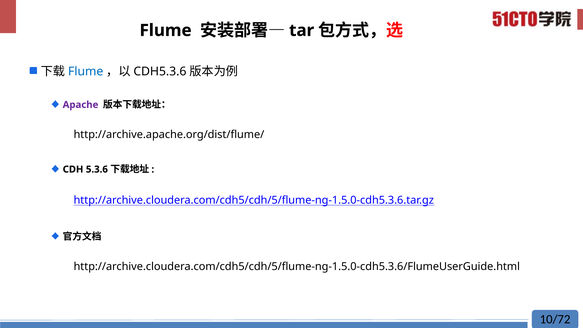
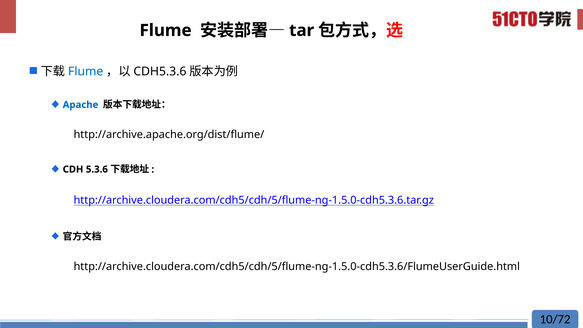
Apache colour: purple -> blue (81, 105)
